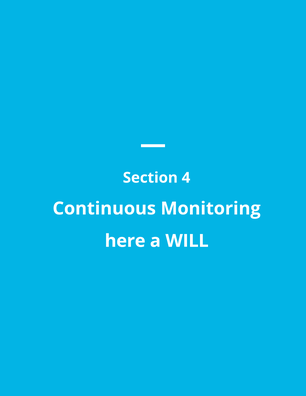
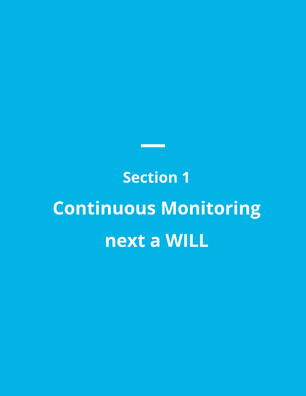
4: 4 -> 1 (186, 178)
here: here -> next (125, 241)
